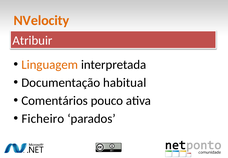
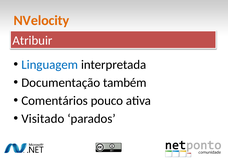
Linguagem colour: orange -> blue (50, 65)
habitual: habitual -> também (125, 83)
Ficheiro: Ficheiro -> Visitado (43, 119)
